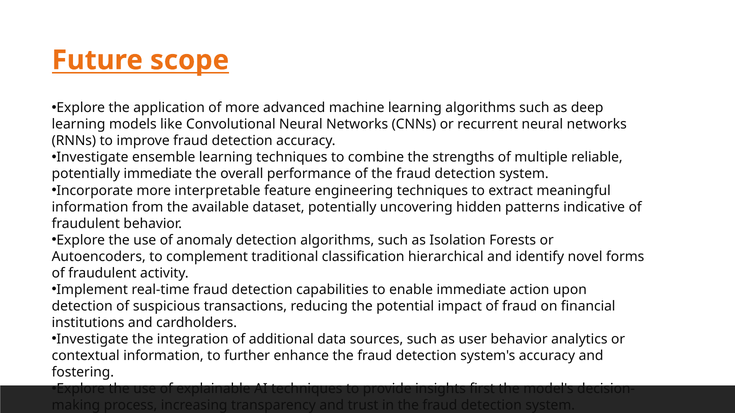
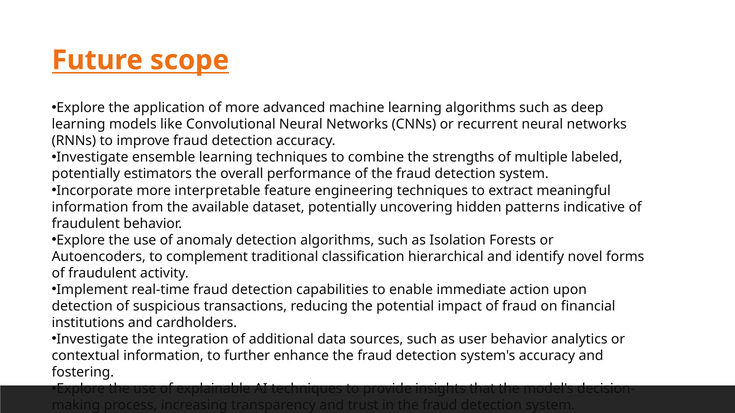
reliable: reliable -> labeled (597, 158)
potentially immediate: immediate -> estimators (158, 174)
first: first -> that (482, 389)
